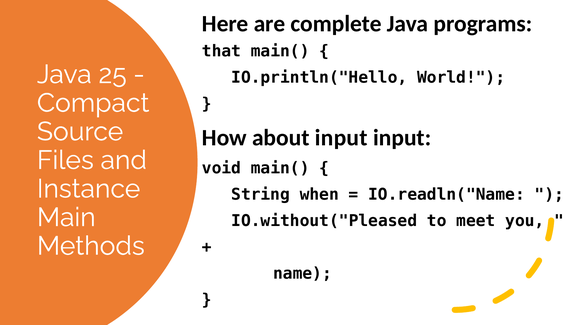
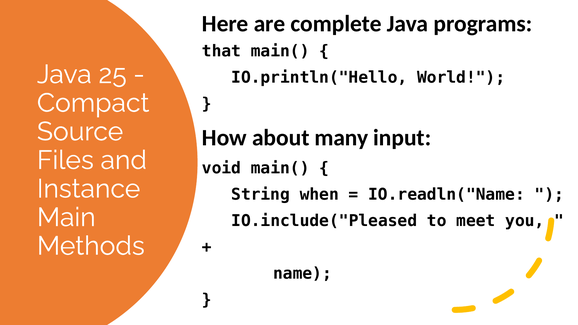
about input: input -> many (341, 138)
IO.without("Pleased: IO.without("Pleased -> IO.include("Pleased (324, 221)
